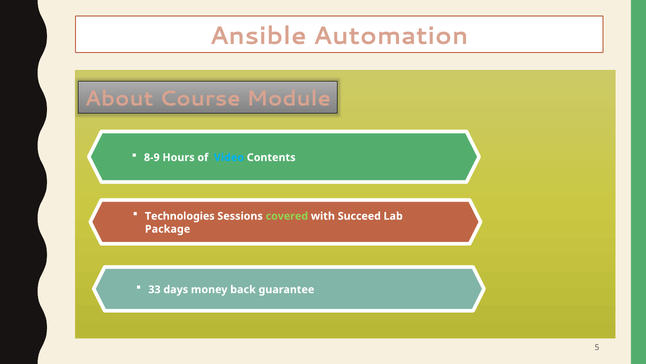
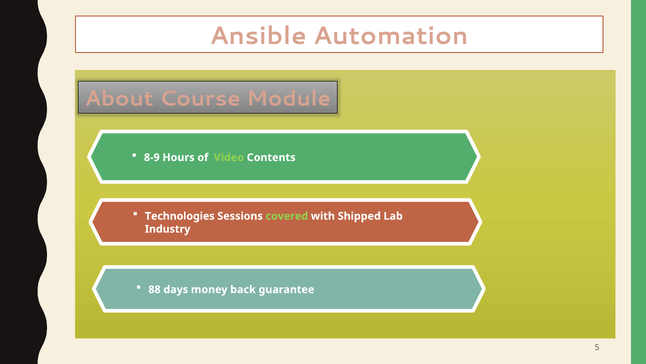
Video colour: light blue -> light green (229, 157)
Succeed: Succeed -> Shipped (359, 216)
Package: Package -> Industry (168, 229)
33: 33 -> 88 (154, 289)
